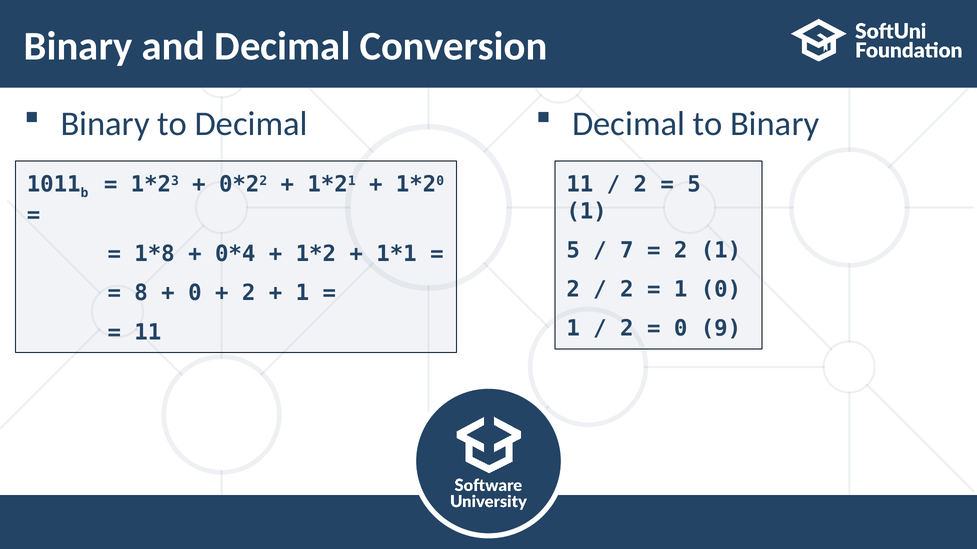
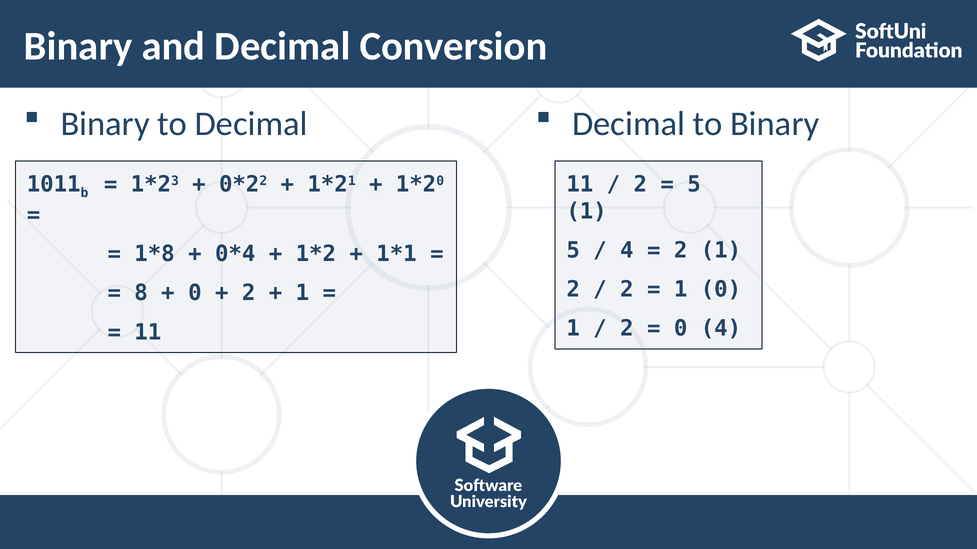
7: 7 -> 4 (627, 251)
0 9: 9 -> 4 (721, 329)
